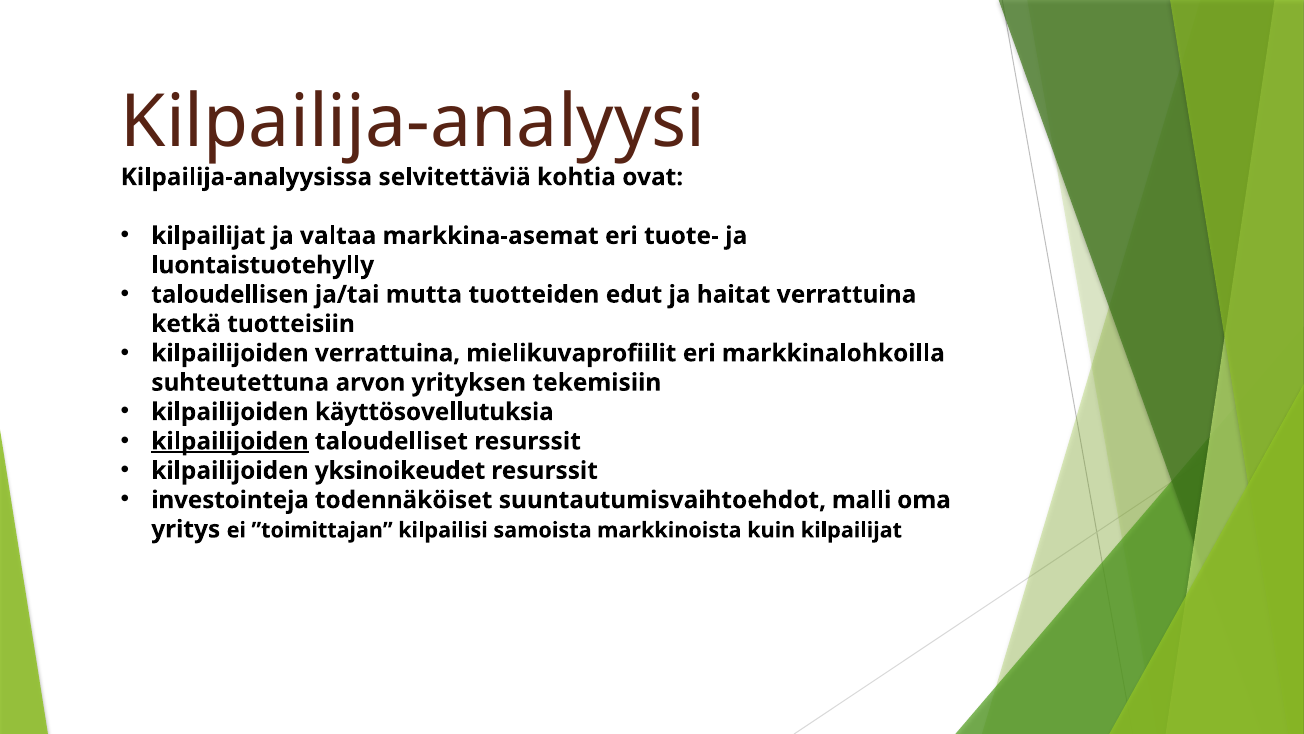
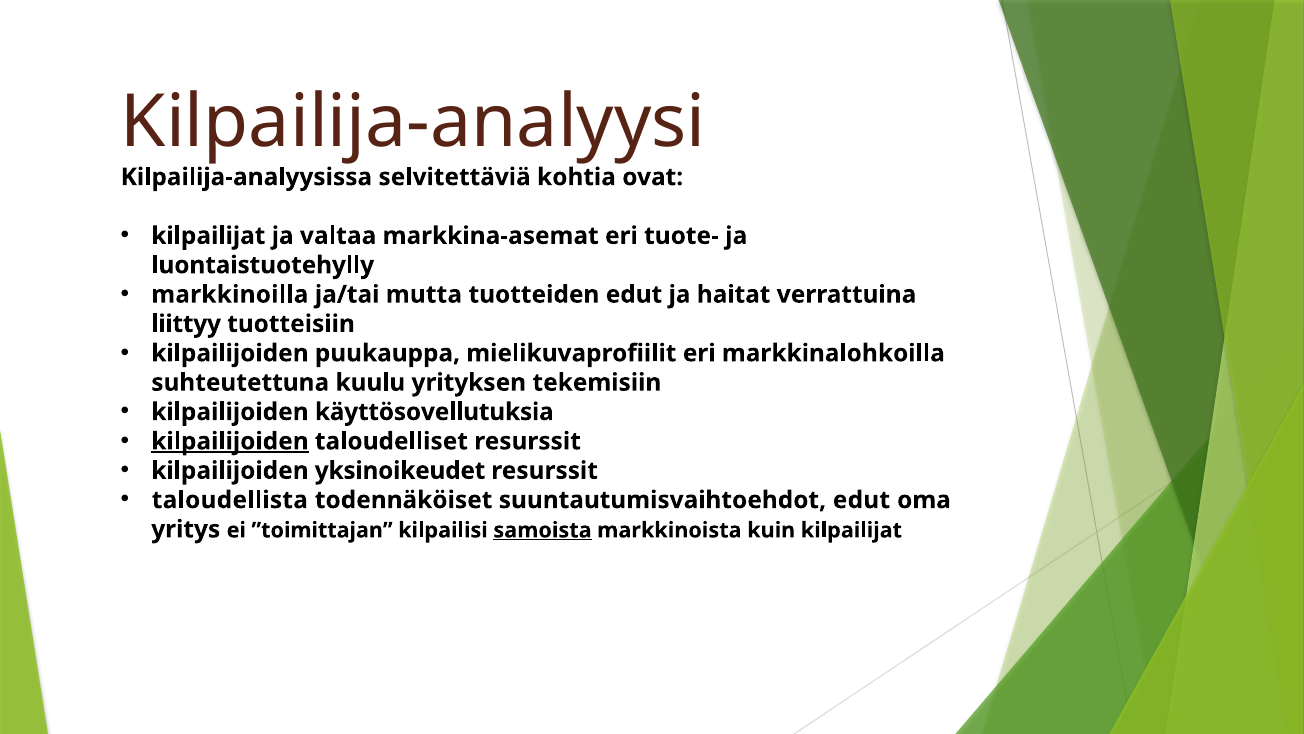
taloudellisen: taloudellisen -> markkinoilla (230, 294)
ketkä: ketkä -> liittyy (186, 324)
kilpailijoiden verrattuina: verrattuina -> puukauppa (387, 353)
arvon: arvon -> kuulu (370, 382)
investointeja: investointeja -> taloudellista (230, 500)
suuntautumisvaihtoehdot malli: malli -> edut (861, 500)
samoista underline: none -> present (542, 530)
